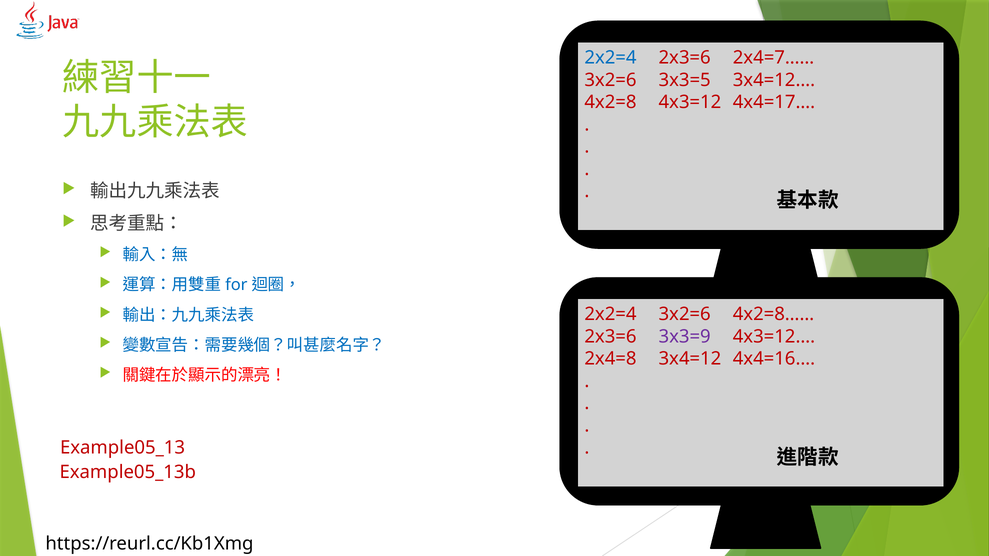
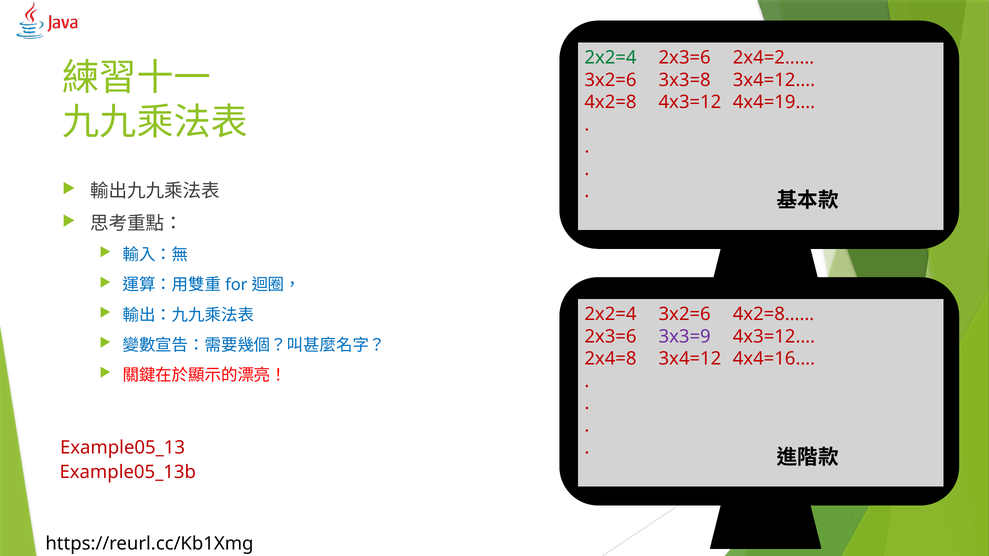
2x2=4 colour: blue -> green (610, 58)
2x4=7……: 2x4=7…… -> 2x4=2…… (774, 58)
3x3=5: 3x3=5 -> 3x3=8 (685, 80)
4x4=17…: 4x4=17… -> 4x4=19… (774, 102)
